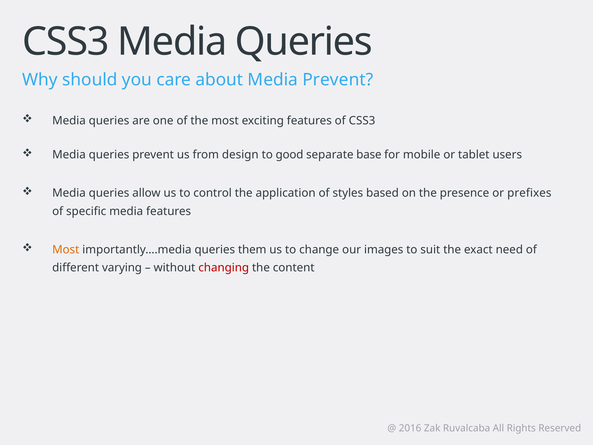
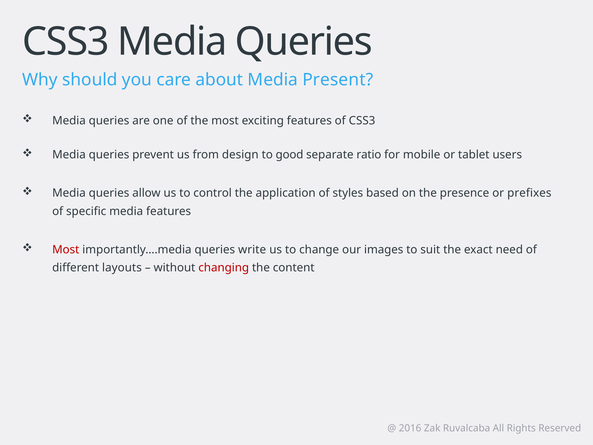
Media Prevent: Prevent -> Present (338, 80)
base: base -> ratio (369, 155)
Most colour: orange -> red (66, 249)
them: them -> write (252, 249)
varying: varying -> layouts (122, 267)
